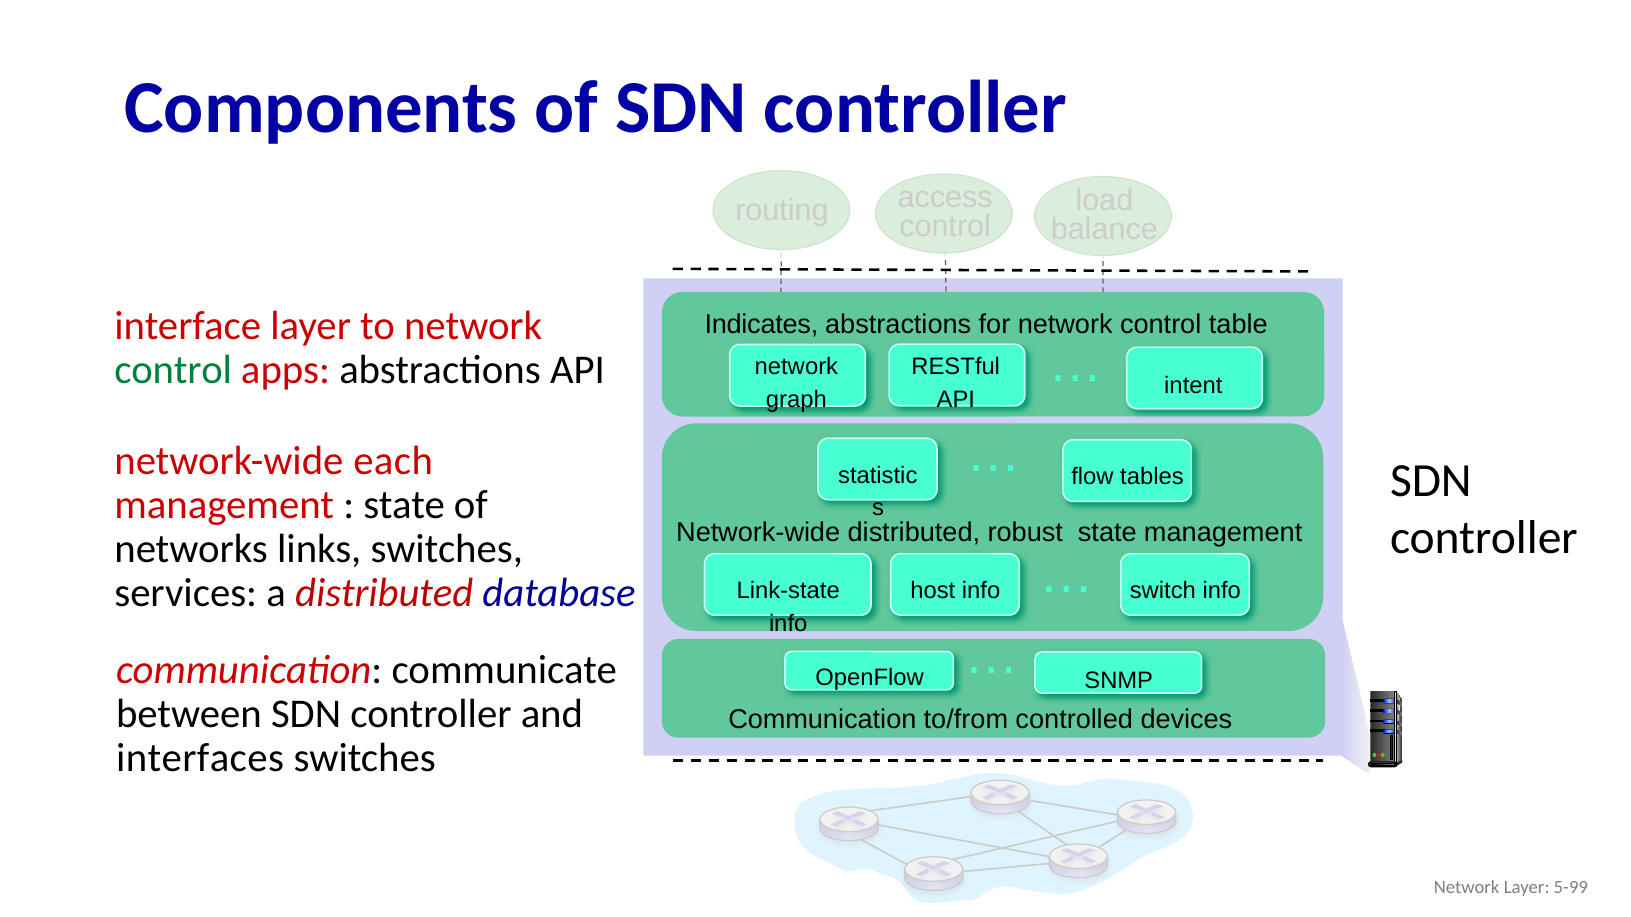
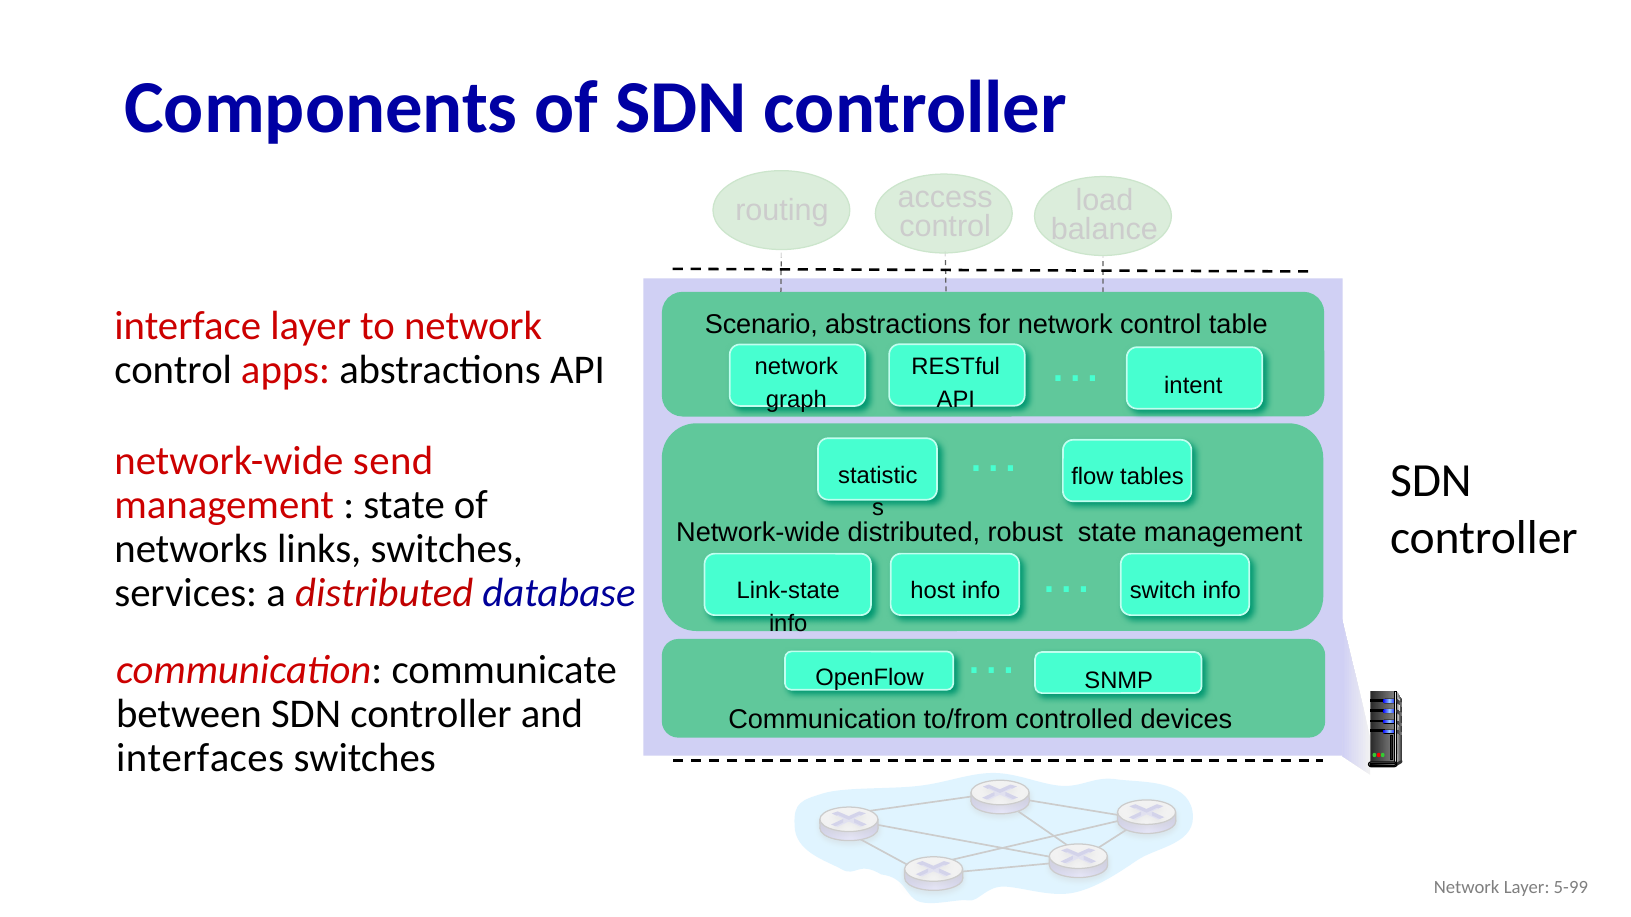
Indicates: Indicates -> Scenario (761, 325)
control colour: green -> black (173, 371)
each: each -> send (393, 461)
